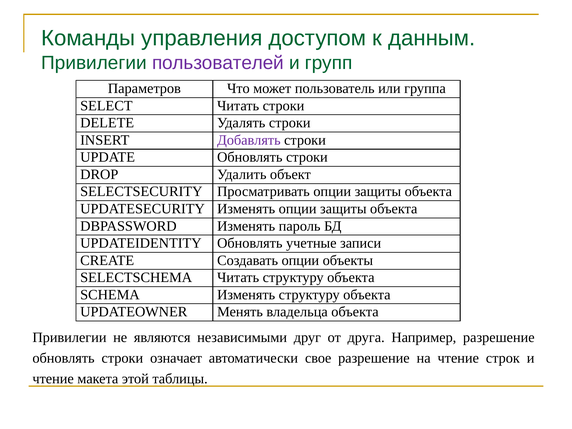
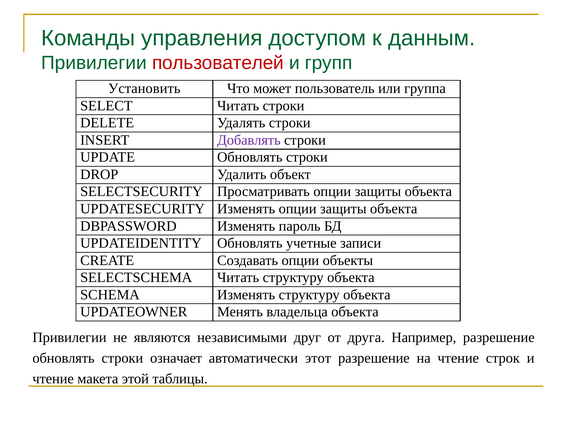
пользователей colour: purple -> red (218, 63)
Параметров: Параметров -> Установить (144, 88)
свое: свое -> этот (318, 358)
